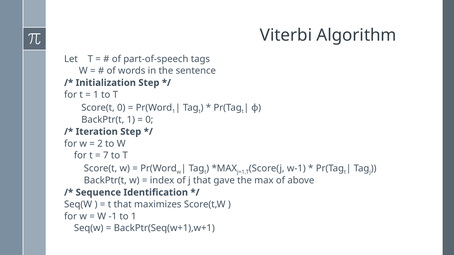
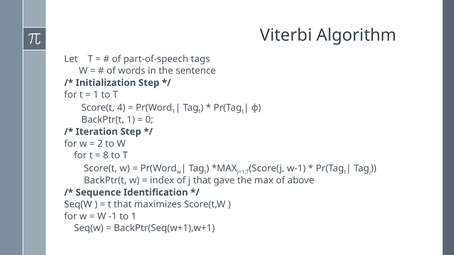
Score(t 0: 0 -> 4 (121, 108)
7: 7 -> 8 (106, 156)
